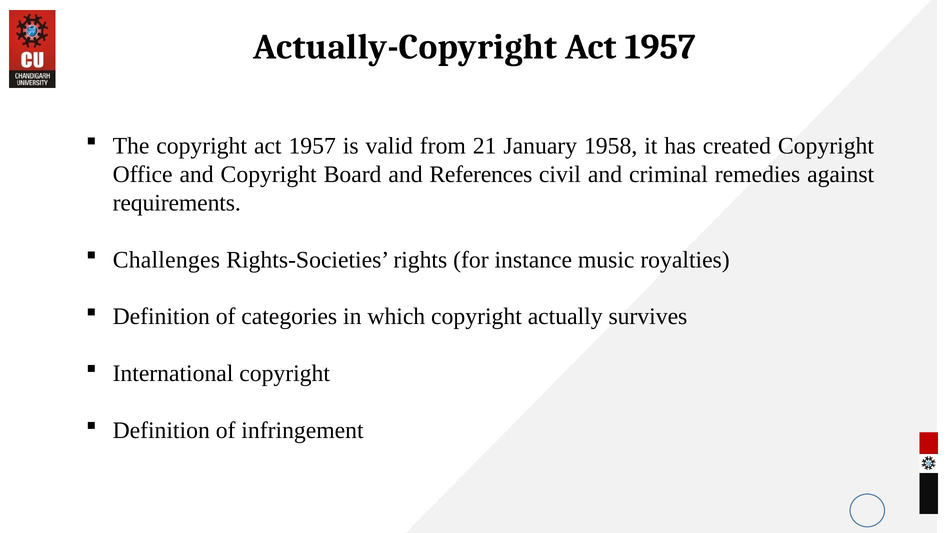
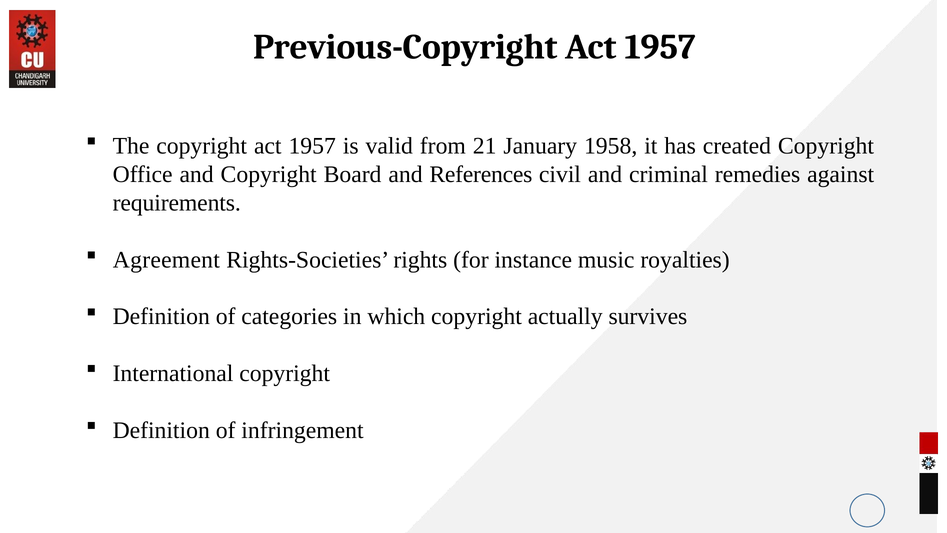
Actually-Copyright: Actually-Copyright -> Previous-Copyright (405, 47)
Challenges: Challenges -> Agreement (166, 260)
